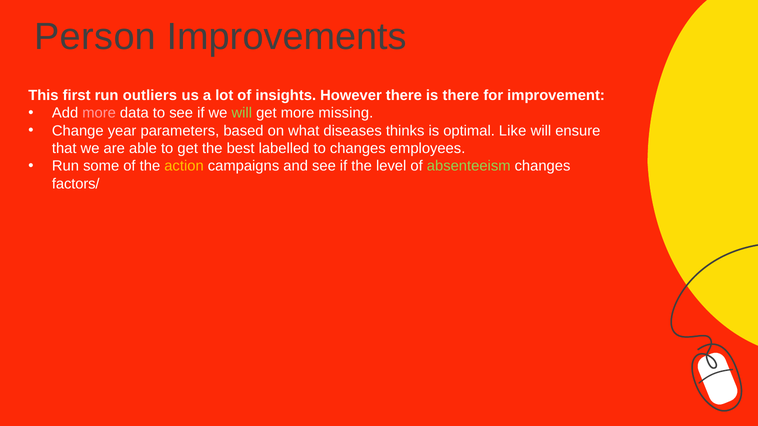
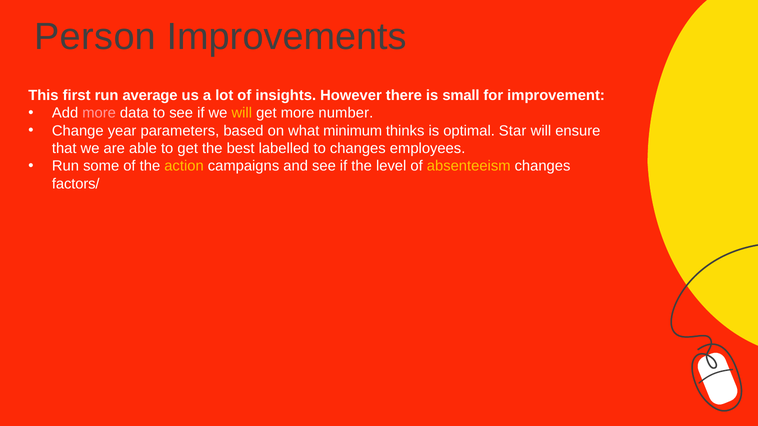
outliers: outliers -> average (150, 95)
is there: there -> small (461, 95)
will colour: light green -> yellow (242, 113)
missing: missing -> number (346, 113)
diseases: diseases -> minimum (353, 131)
Like: Like -> Star (513, 131)
absenteeism colour: light green -> yellow (469, 166)
